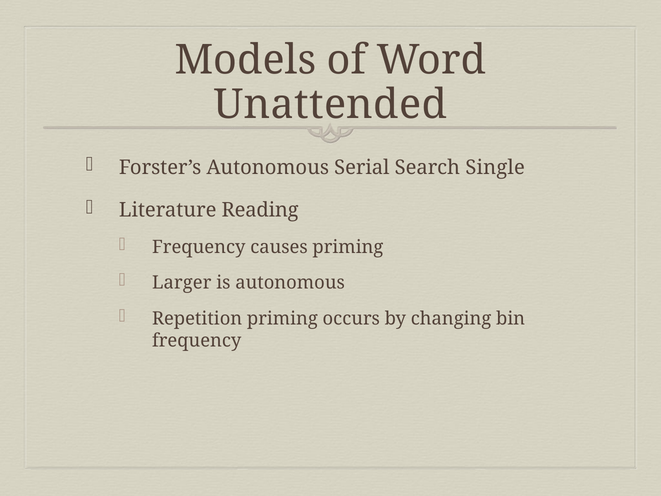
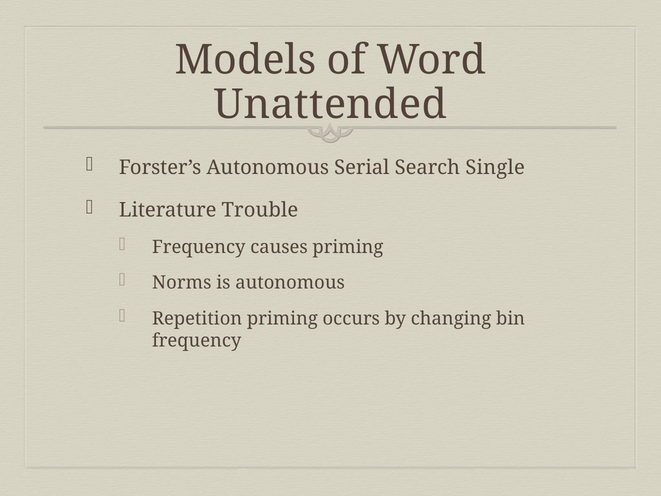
Reading: Reading -> Trouble (260, 210)
Larger: Larger -> Norms (182, 283)
